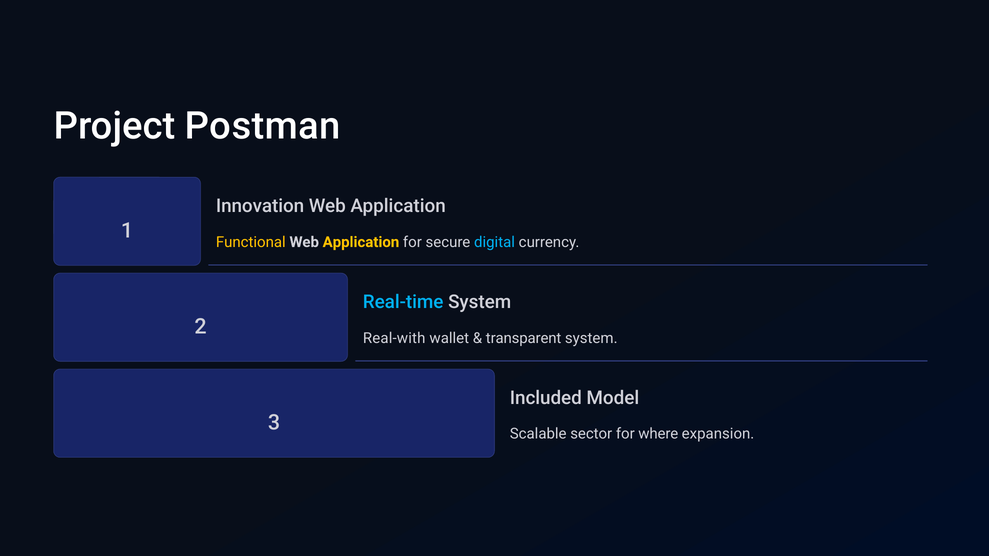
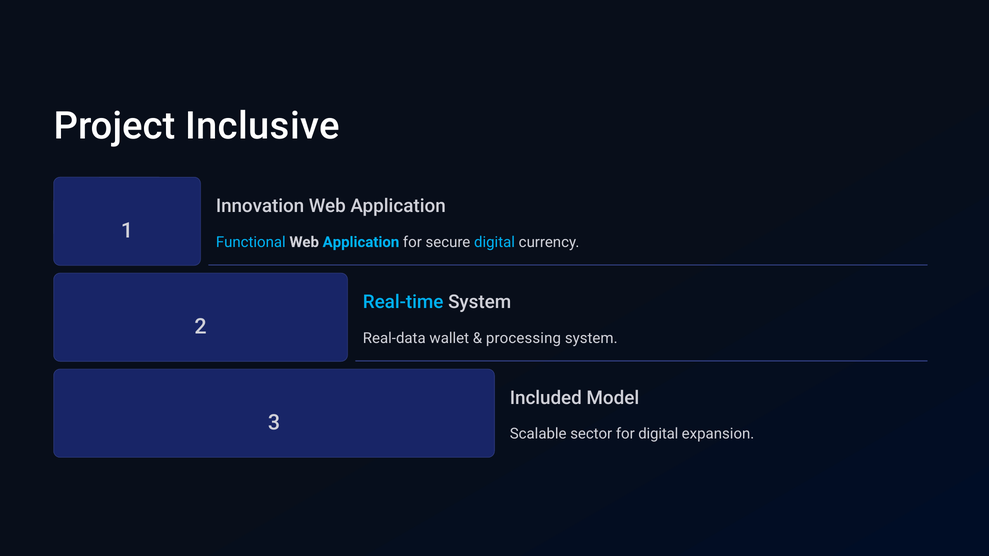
Postman: Postman -> Inclusive (262, 126)
Functional colour: yellow -> light blue (251, 242)
Application colour: yellow -> light blue (361, 242)
Real-with: Real-with -> Real-data (394, 338)
transparent: transparent -> processing (523, 338)
for where: where -> digital (658, 434)
